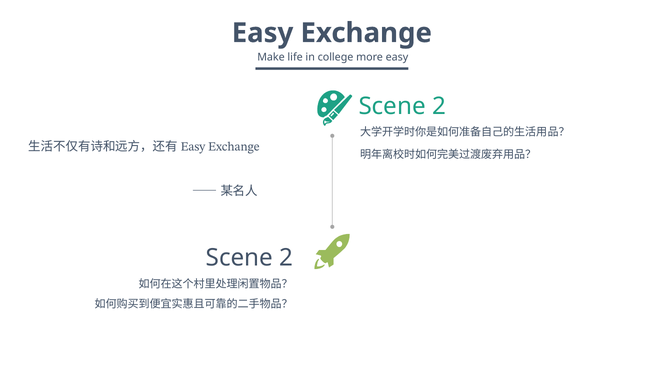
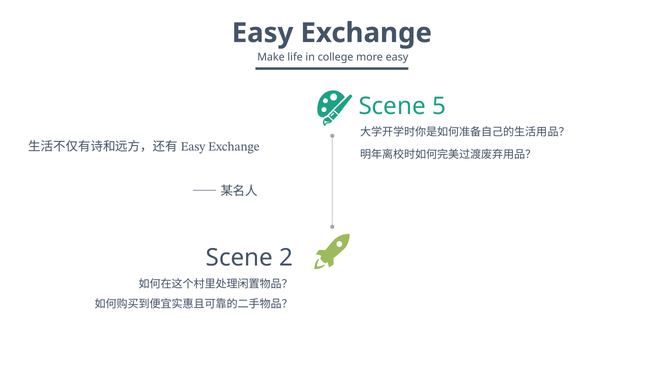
2: 2 -> 5 (439, 106)
